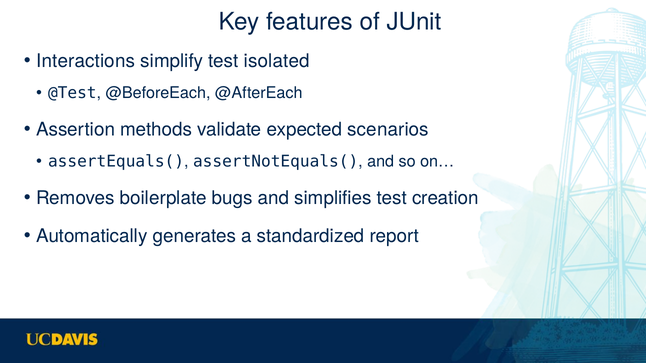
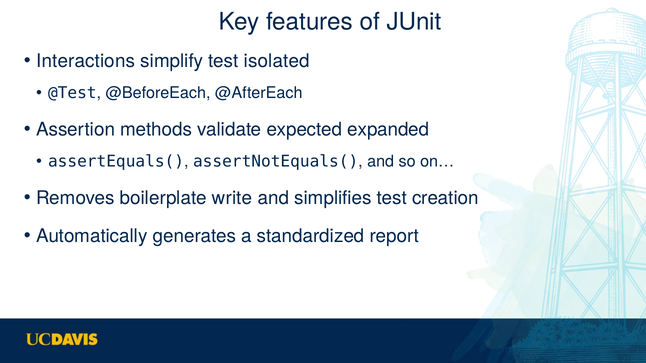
scenarios: scenarios -> expanded (388, 130)
bugs: bugs -> write (232, 198)
